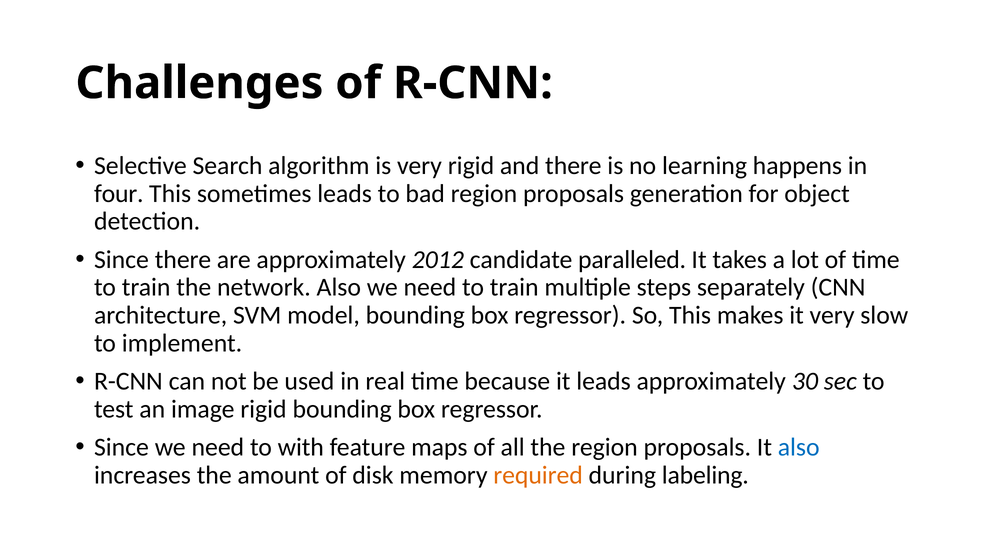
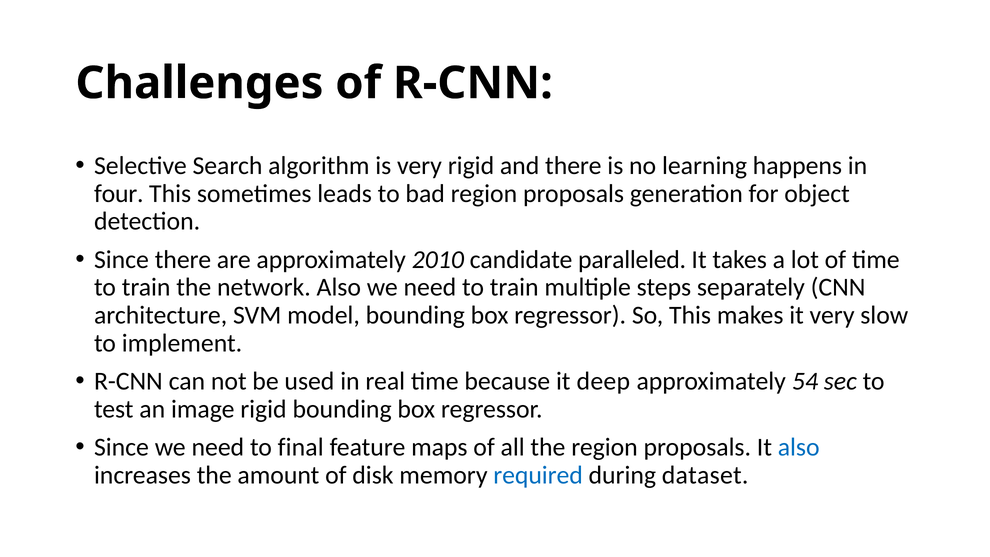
2012: 2012 -> 2010 (438, 260)
it leads: leads -> deep (603, 381)
30: 30 -> 54 (805, 381)
with: with -> final (301, 447)
required colour: orange -> blue (538, 475)
labeling: labeling -> dataset (705, 475)
